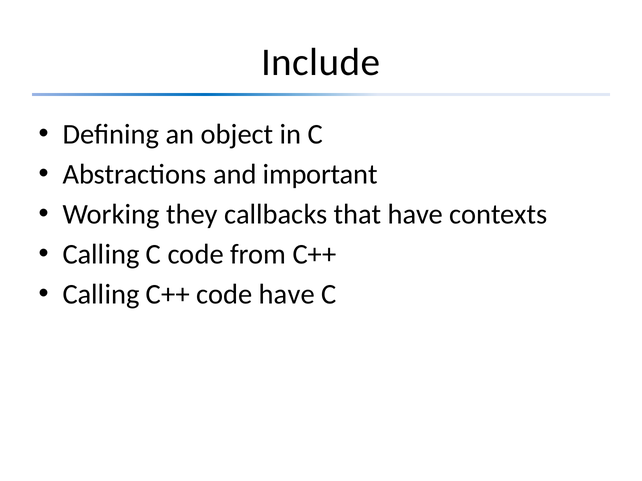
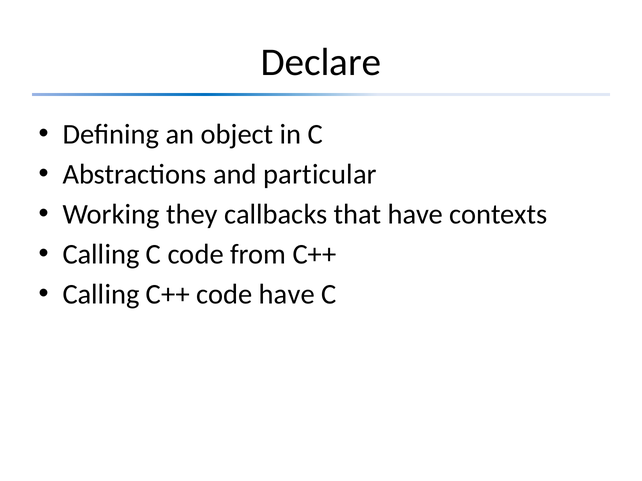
Include: Include -> Declare (321, 62)
important: important -> particular (320, 175)
